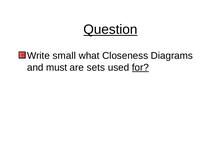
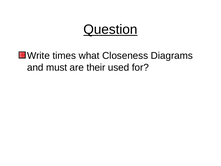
small: small -> times (64, 56)
sets: sets -> their (96, 67)
for underline: present -> none (140, 67)
